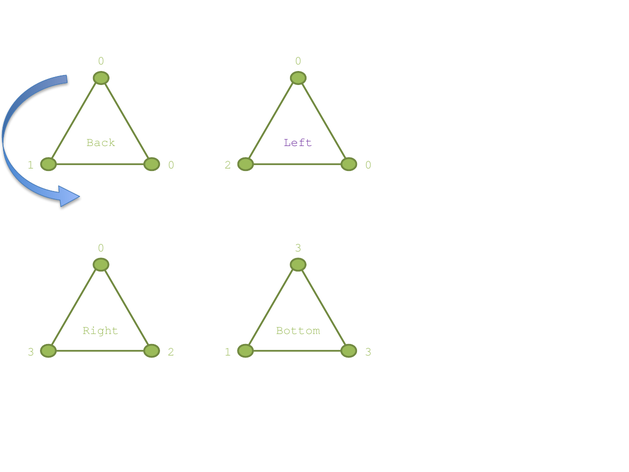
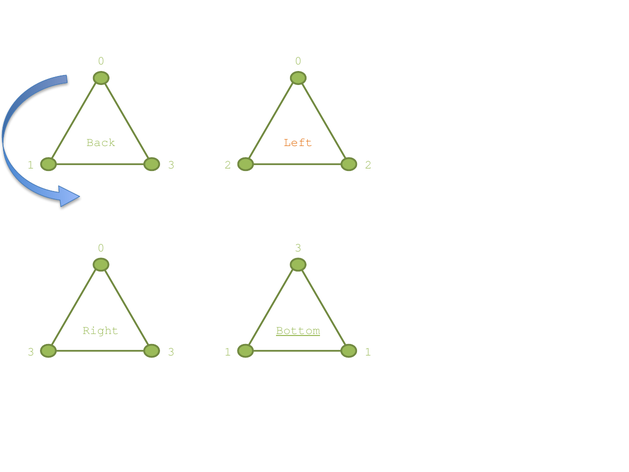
Left colour: purple -> orange (298, 142)
0: 0 -> 3 (171, 165)
2 0: 0 -> 2 (368, 165)
Bottom underline: none -> present (298, 330)
2: 2 -> 3 (171, 351)
1 3: 3 -> 1 (368, 351)
